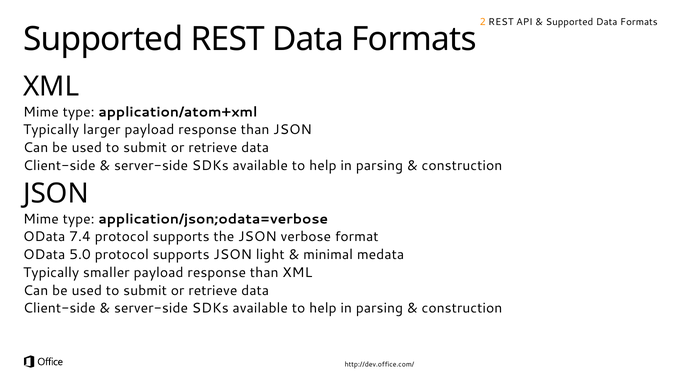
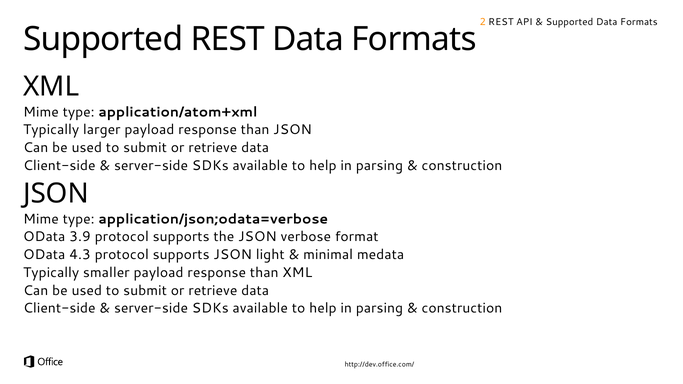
7.4: 7.4 -> 3.9 (80, 237)
5.0: 5.0 -> 4.3 (80, 255)
